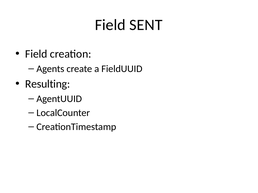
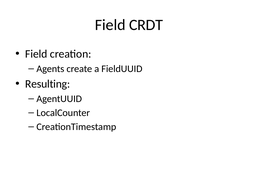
SENT: SENT -> CRDT (146, 25)
